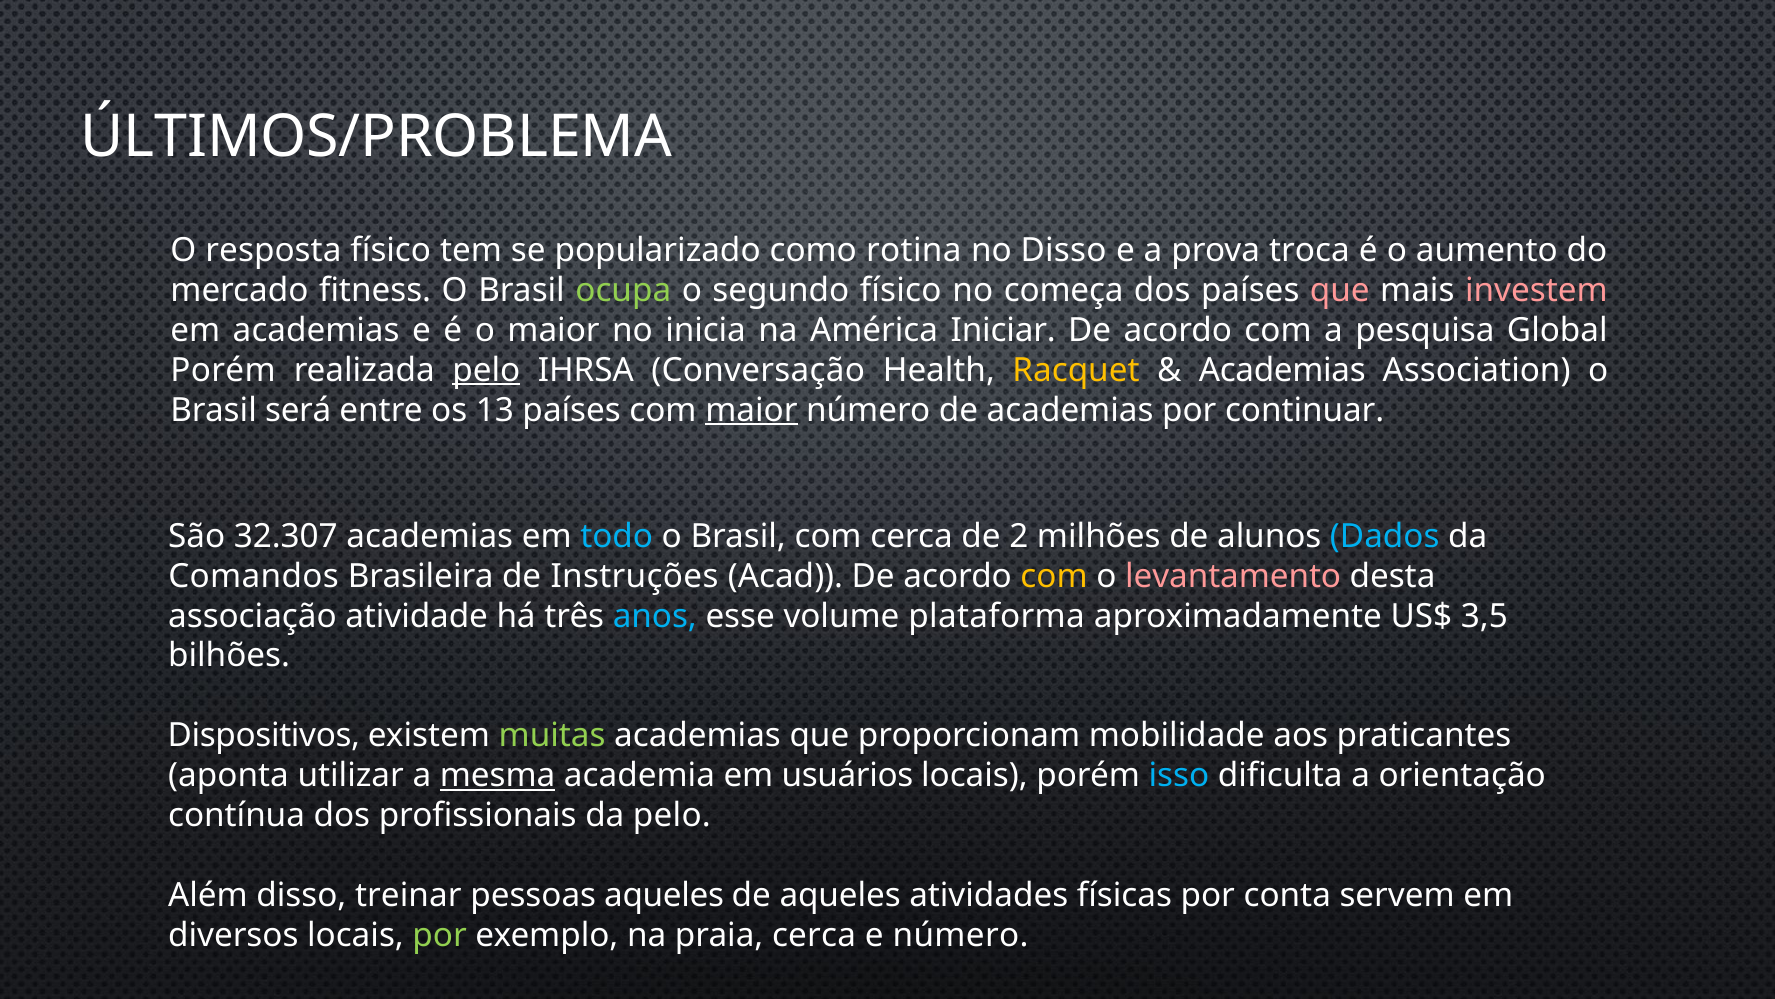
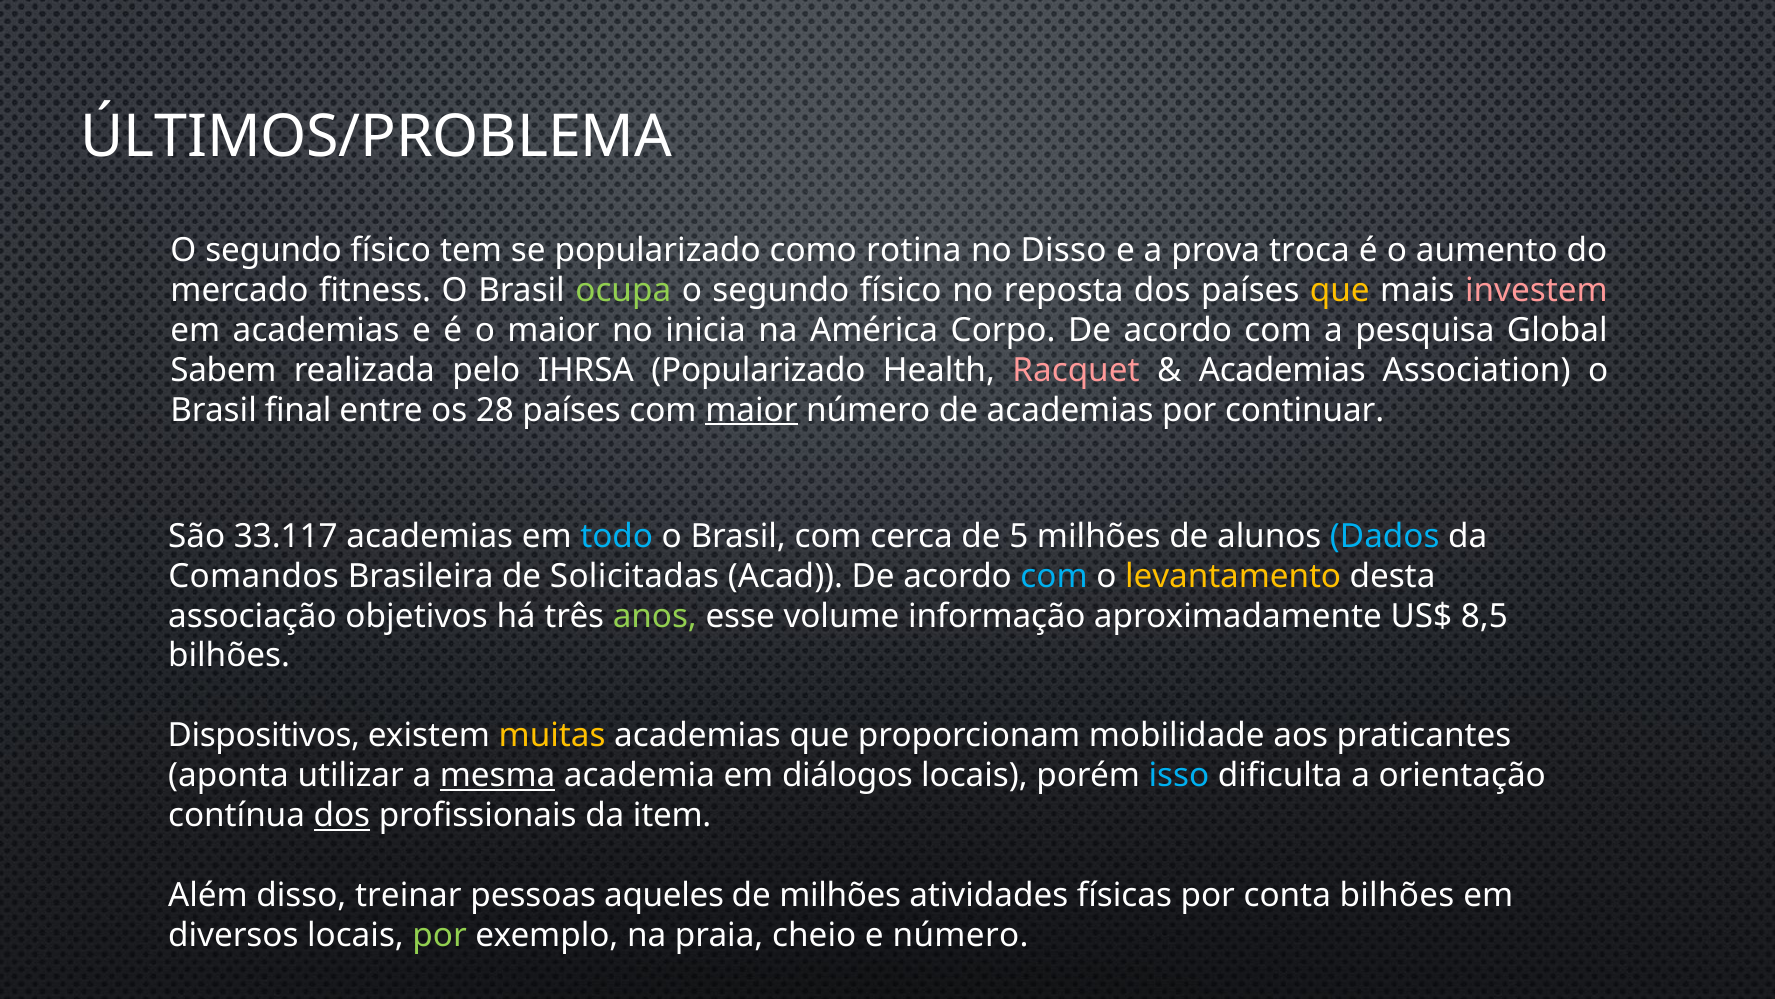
resposta: resposta -> segundo (274, 250)
começa: começa -> reposta (1064, 290)
que colour: pink -> yellow (1340, 290)
Iniciar: Iniciar -> Corpo (1003, 330)
Porém: Porém -> Sabem (223, 370)
pelo underline: present -> none (486, 370)
IHRSA Conversação: Conversação -> Popularizado (758, 370)
Racquet colour: yellow -> pink (1076, 370)
será: será -> final (298, 410)
13: 13 -> 28 (495, 410)
32.307: 32.307 -> 33.117 (286, 536)
2: 2 -> 5 (1019, 536)
Instruções: Instruções -> Solicitadas (634, 576)
com colour: yellow -> light blue (1054, 576)
levantamento colour: pink -> yellow (1233, 576)
atividade: atividade -> objetivos (417, 616)
anos colour: light blue -> light green (655, 616)
plataforma: plataforma -> informação (997, 616)
3,5: 3,5 -> 8,5 (1484, 616)
muitas colour: light green -> yellow (552, 736)
usuários: usuários -> diálogos (847, 775)
dos underline: none -> present (342, 815)
da pelo: pelo -> item (672, 815)
de aqueles: aqueles -> milhões (840, 895)
conta servem: servem -> bilhões (1397, 895)
praia cerca: cerca -> cheio (814, 935)
